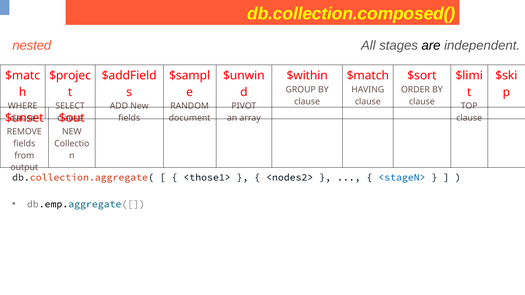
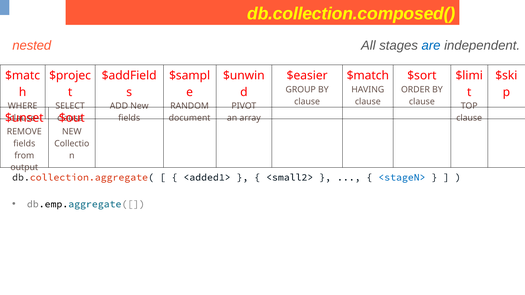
are colour: black -> blue (431, 45)
$within: $within -> $easier (307, 76)
<those1>: <those1> -> <added1> (207, 177)
<nodes2>: <nodes2> -> <small2> (290, 177)
